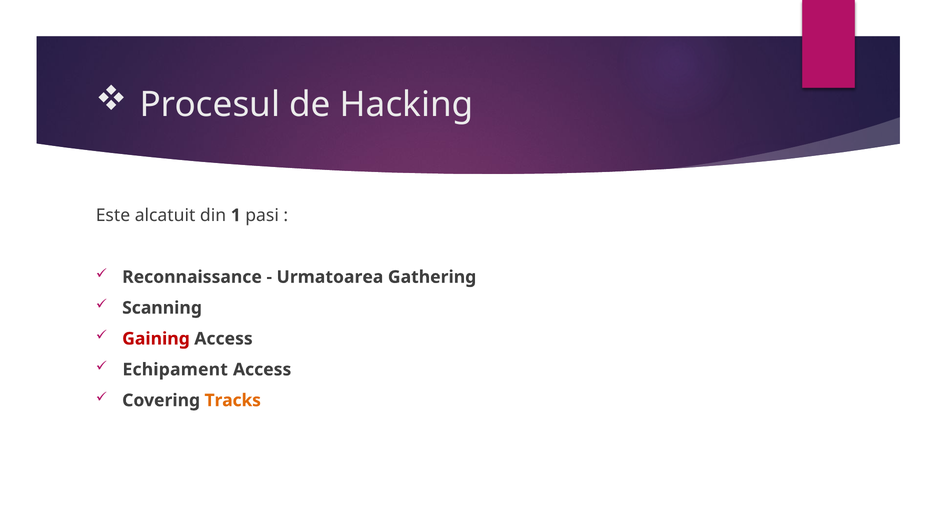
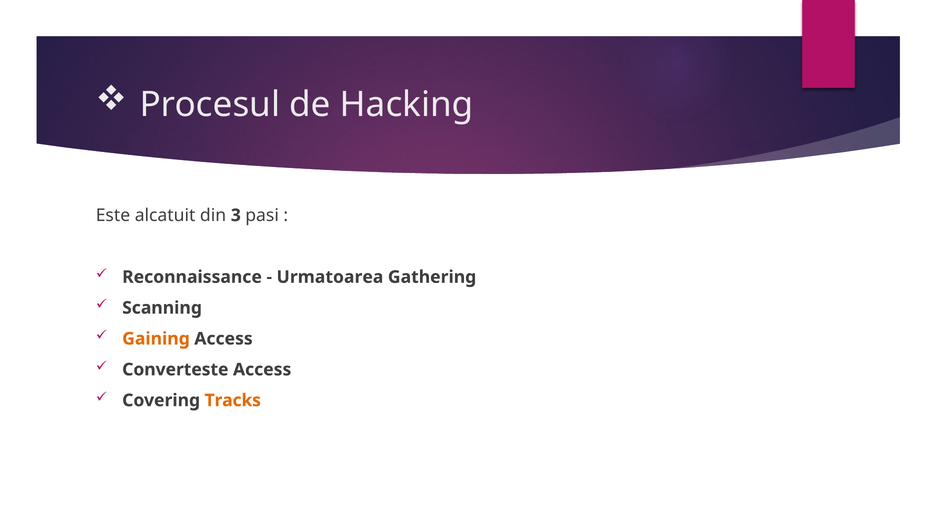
1: 1 -> 3 (236, 215)
Gaining colour: red -> orange (156, 339)
Echipament: Echipament -> Converteste (175, 370)
